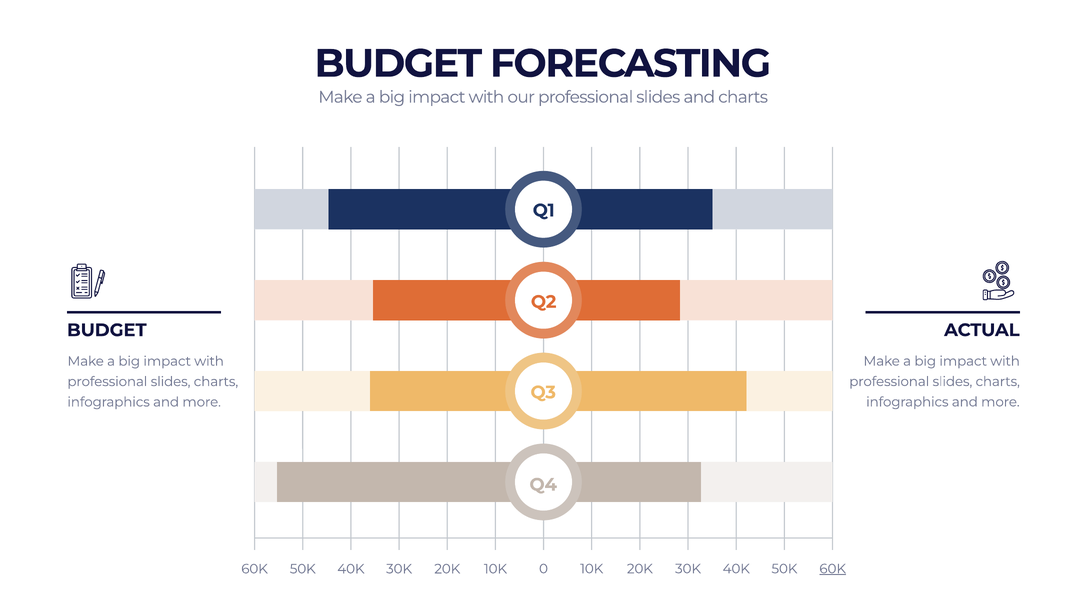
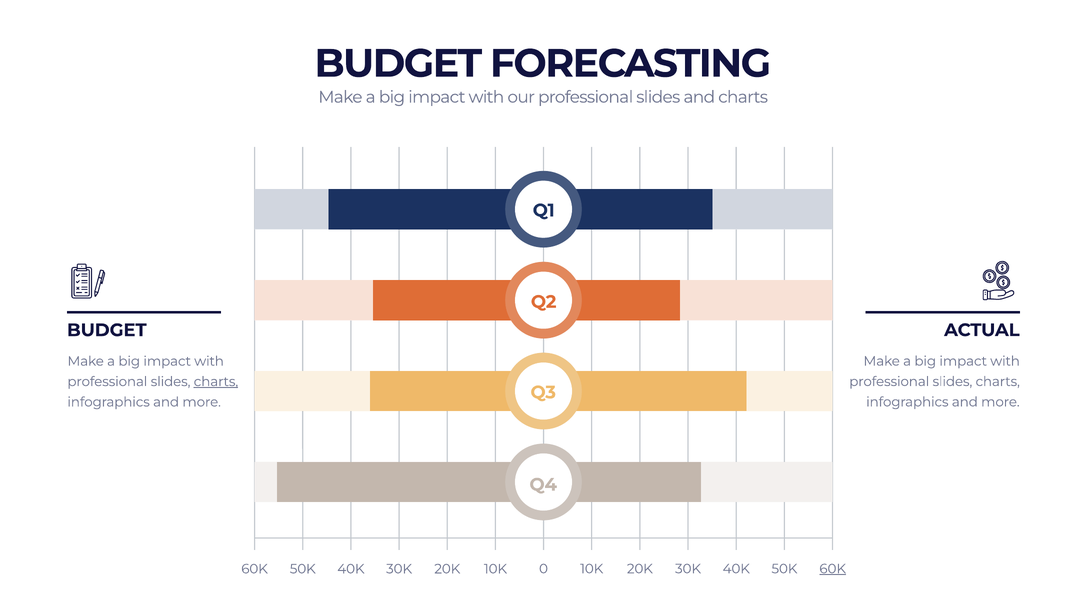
charts underline: none -> present (216, 381)
